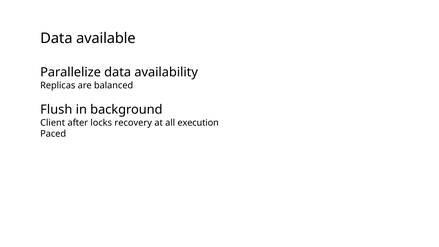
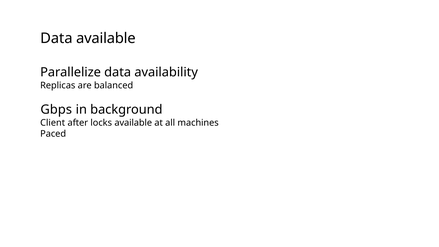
Flush: Flush -> Gbps (56, 110)
locks recovery: recovery -> available (133, 123)
execution: execution -> machines (198, 123)
